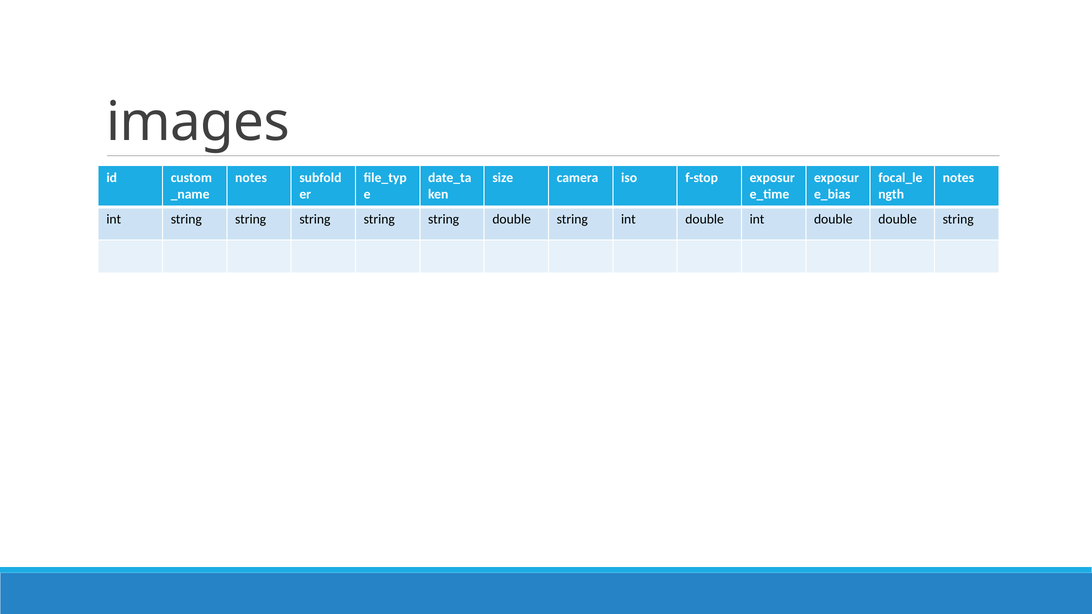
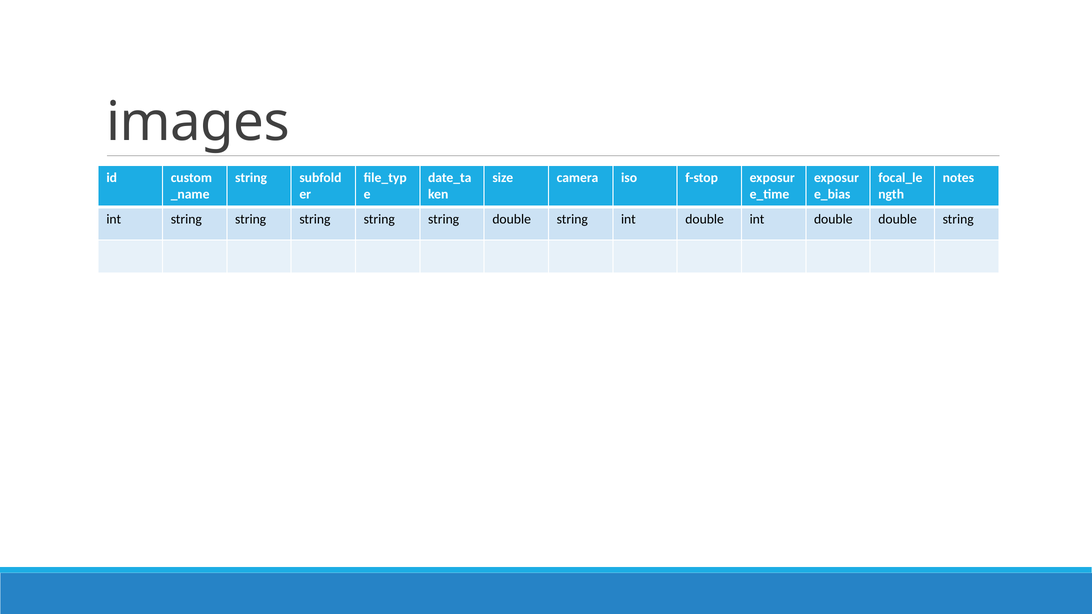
notes: notes -> string (251, 178)
